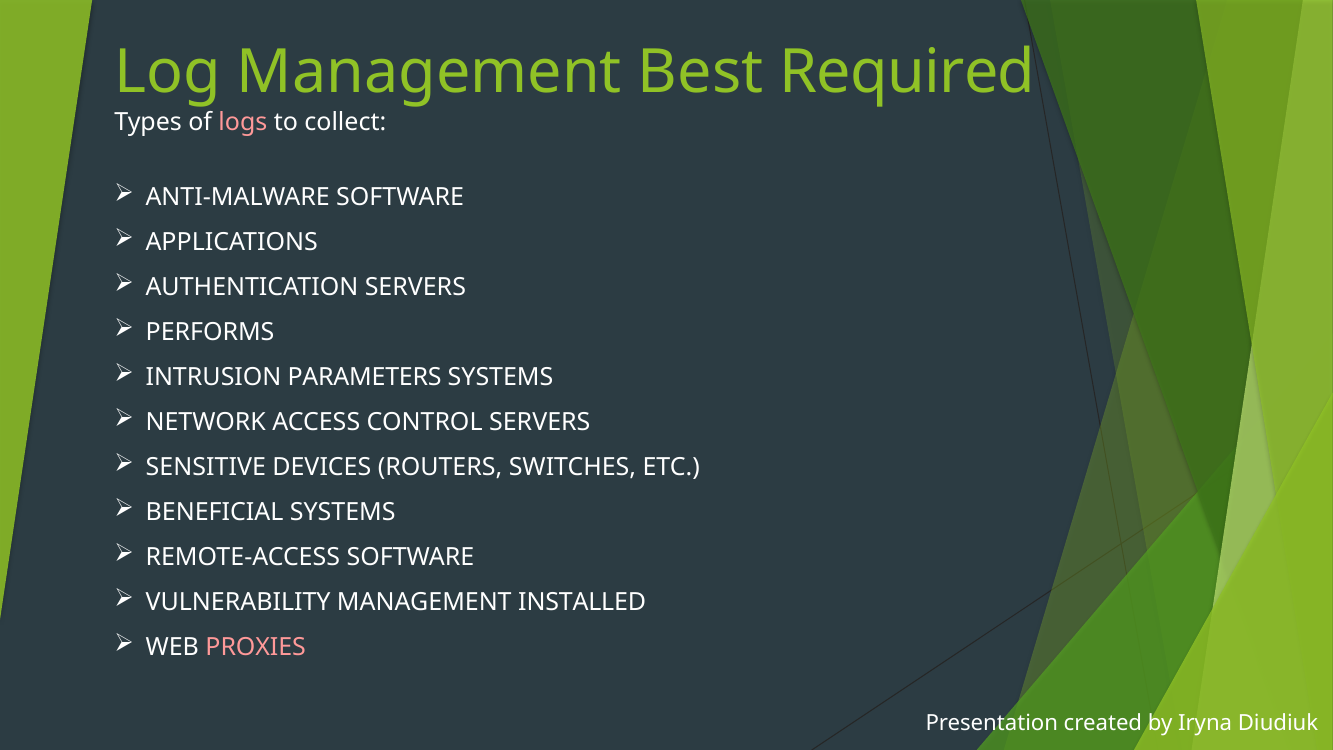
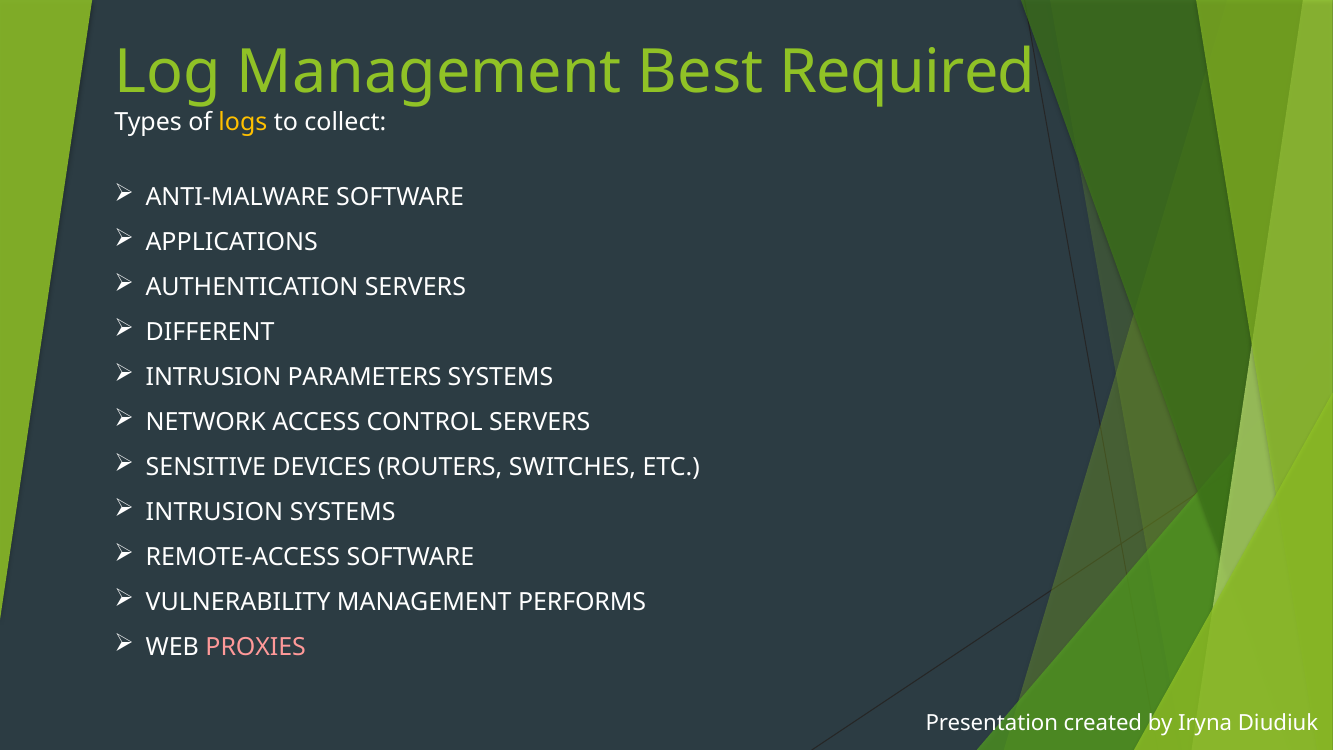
logs colour: pink -> yellow (243, 122)
PERFORMS: PERFORMS -> DIFFERENT (210, 332)
BENEFICIAL: BENEFICIAL -> INTRUSION (214, 512)
INSTALLED: INSTALLED -> PERFORMS (582, 602)
